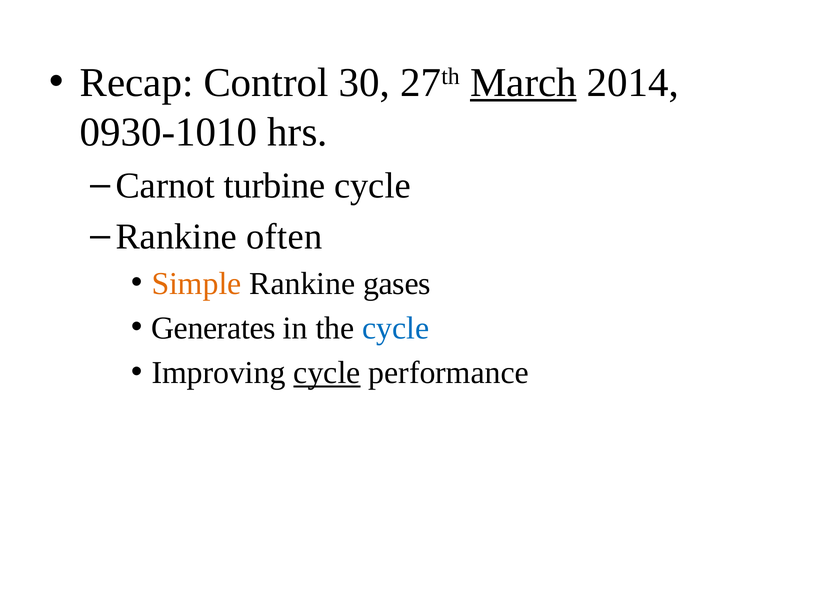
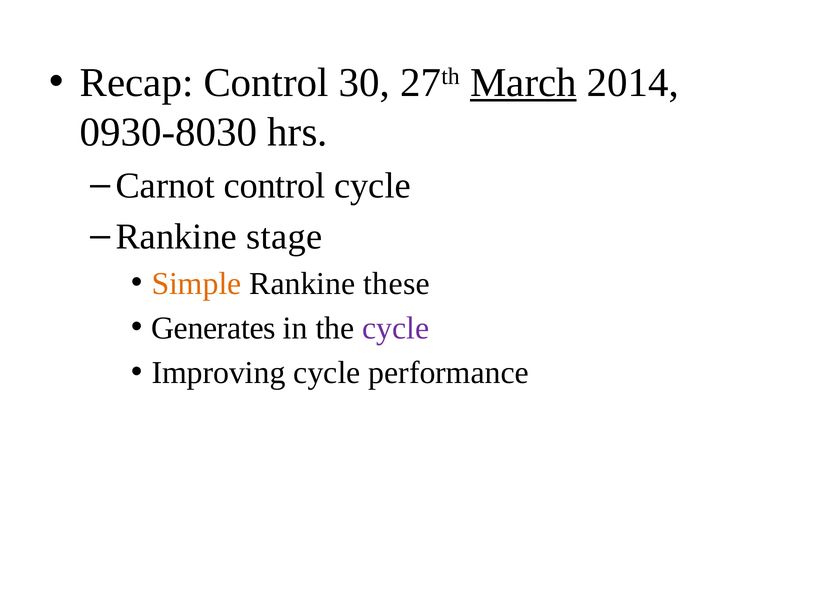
0930-1010: 0930-1010 -> 0930-8030 (169, 132)
Carnot turbine: turbine -> control (274, 185)
often: often -> stage (284, 236)
gases: gases -> these (397, 283)
cycle colour: blue -> purple (396, 328)
cycle underline: present -> none (327, 372)
